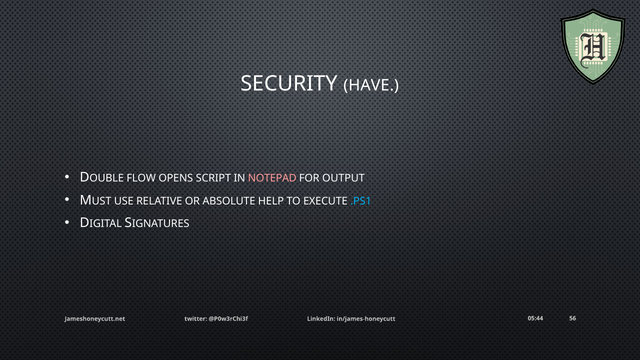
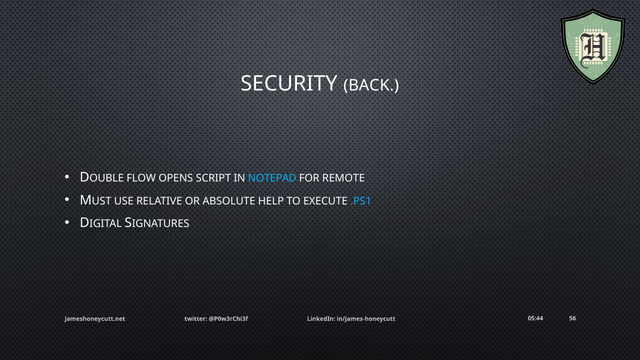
HAVE: HAVE -> BACK (371, 85)
NOTEPAD colour: pink -> light blue (272, 178)
OUTPUT: OUTPUT -> REMOTE (344, 178)
